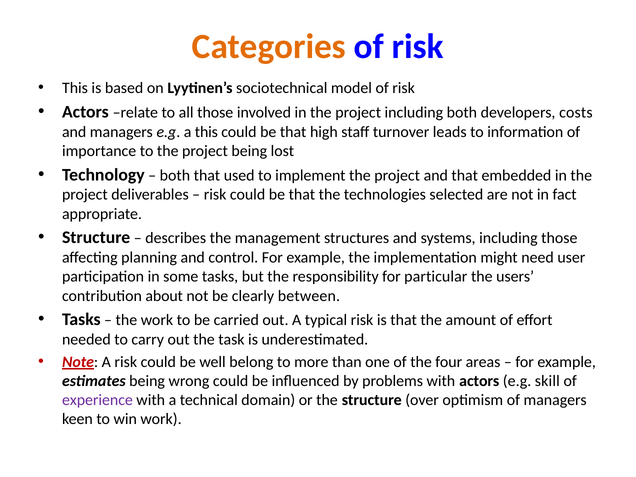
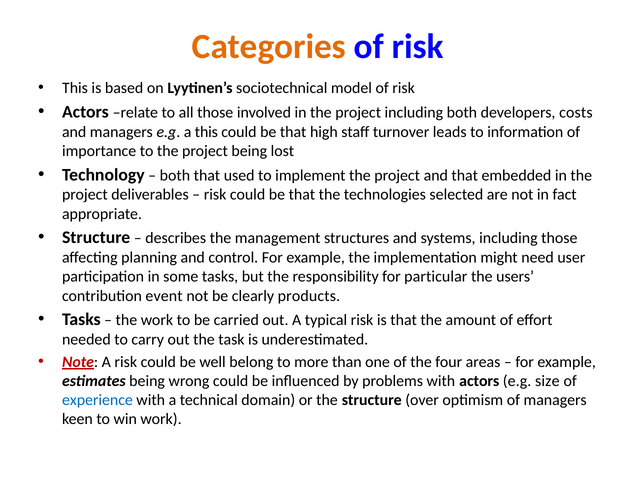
about: about -> event (164, 296)
between: between -> products (309, 296)
skill: skill -> size (547, 381)
experience colour: purple -> blue (97, 400)
